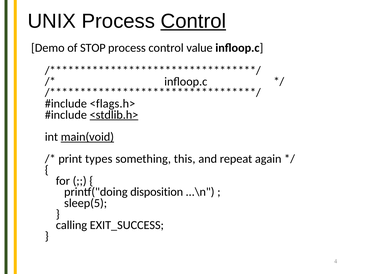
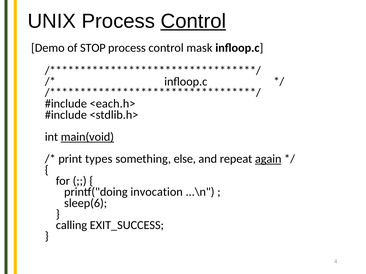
value: value -> mask (199, 48)
<flags.h>: <flags.h> -> <each.h> (113, 104)
<stdlib.h> underline: present -> none (114, 115)
this: this -> else (185, 159)
again underline: none -> present (268, 159)
disposition: disposition -> invocation (157, 192)
sleep(5: sleep(5 -> sleep(6 (86, 203)
